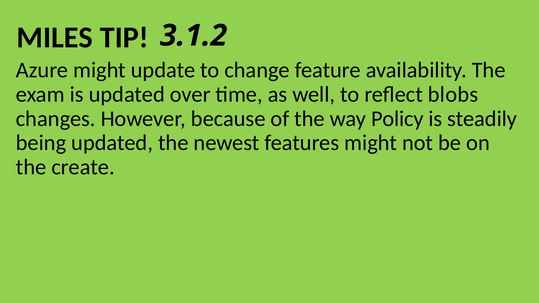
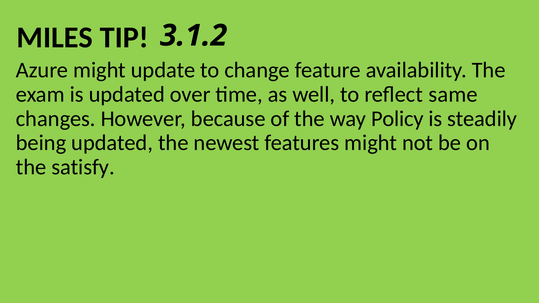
blobs: blobs -> same (453, 94)
create: create -> satisfy (83, 167)
